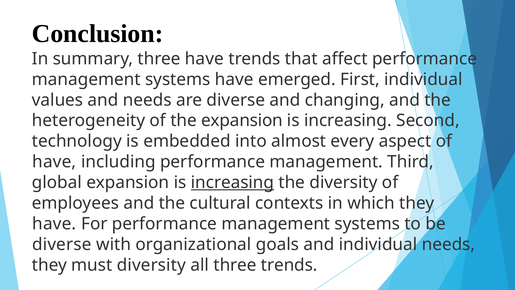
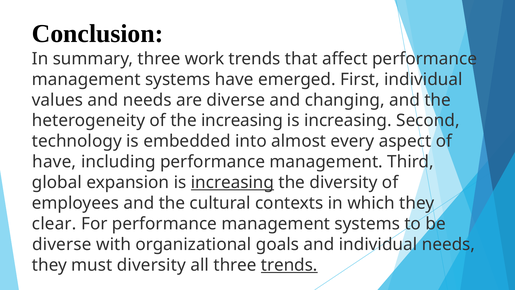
three have: have -> work (205, 59)
the expansion: expansion -> increasing (242, 121)
have: have -> clear (54, 224)
trends underline: none -> present (289, 265)
